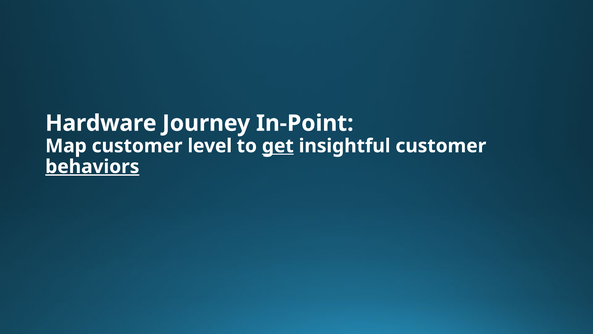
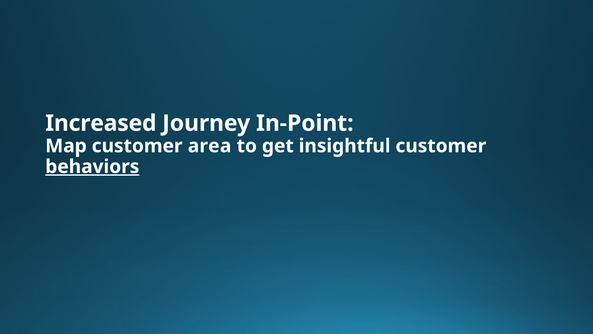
Hardware: Hardware -> Increased (101, 123)
level: level -> area (210, 146)
get underline: present -> none (278, 146)
